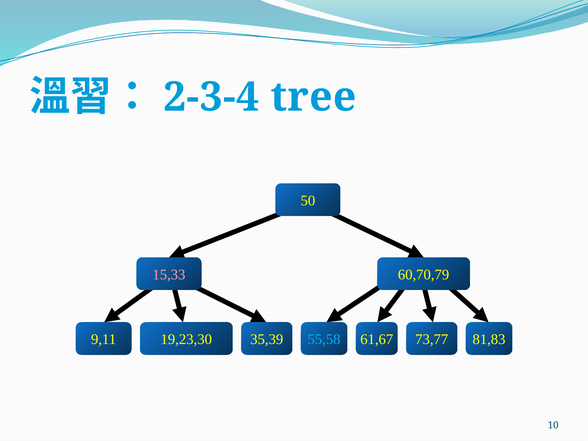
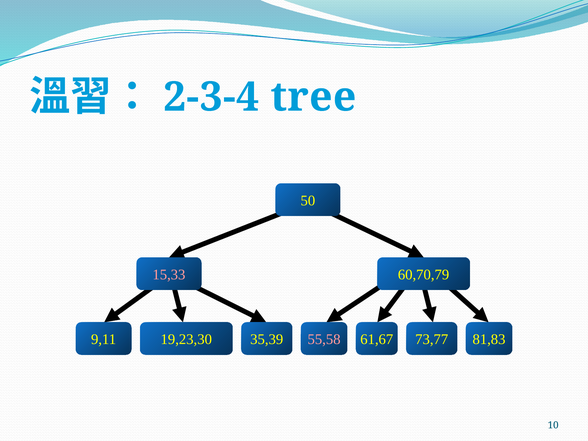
55,58 colour: light blue -> pink (324, 339)
